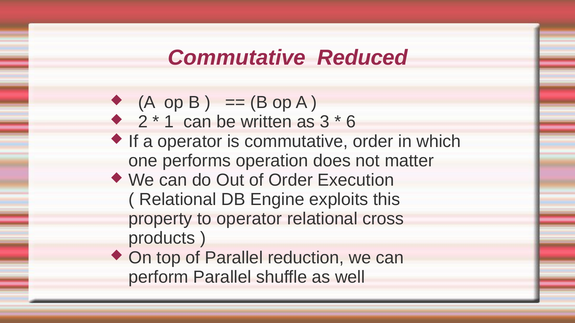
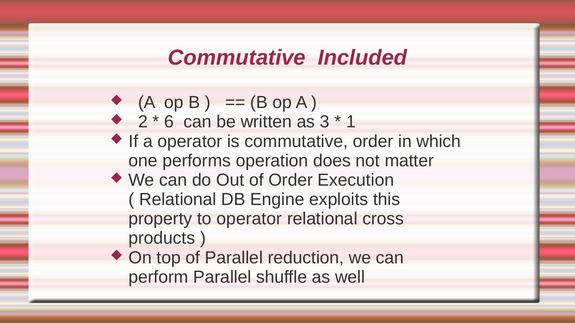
Reduced: Reduced -> Included (362, 58)
1: 1 -> 6 (169, 122)
6: 6 -> 1 (351, 122)
